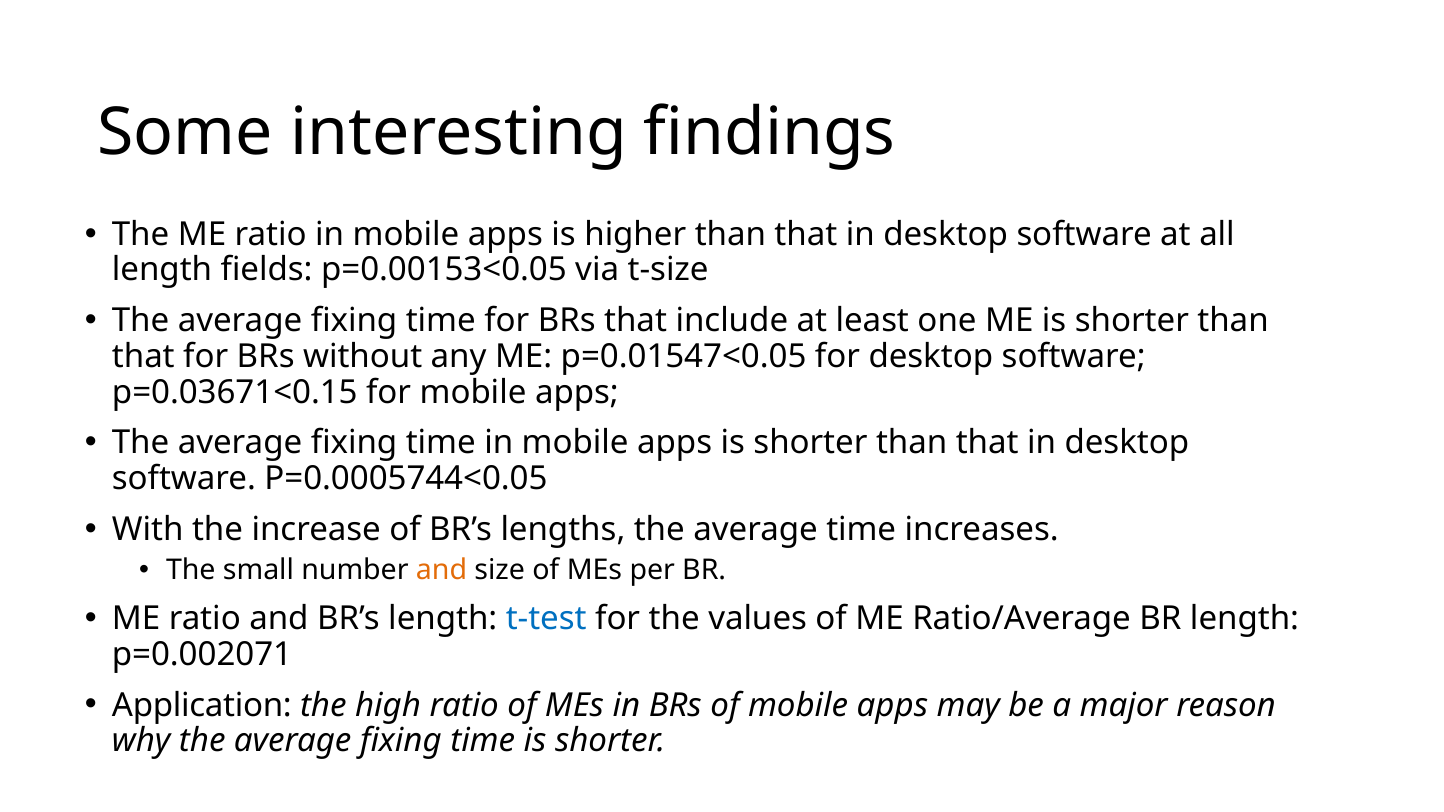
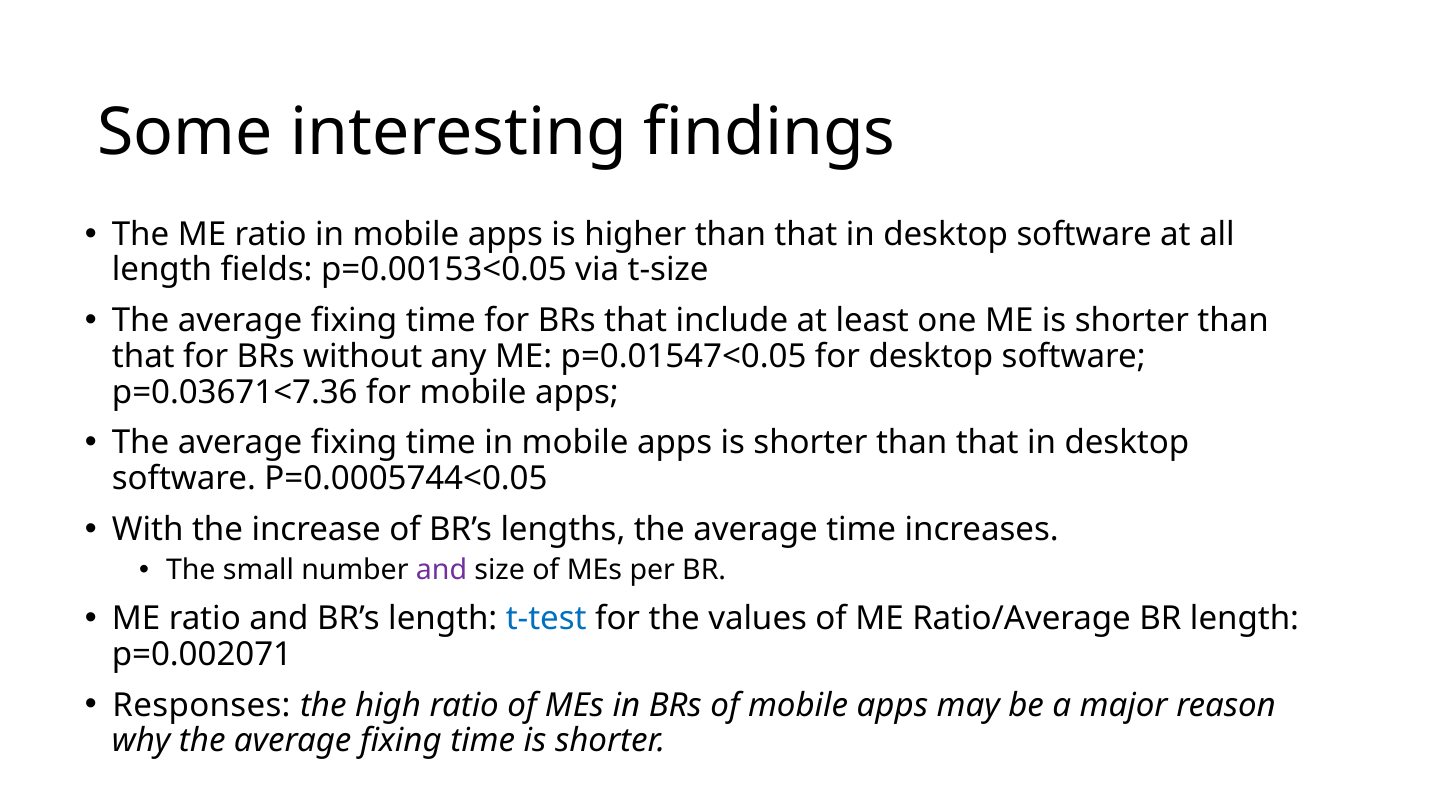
p=0.03671<0.15: p=0.03671<0.15 -> p=0.03671<7.36 (235, 392)
and colour: orange -> purple (442, 570)
Application: Application -> Responses (202, 705)
